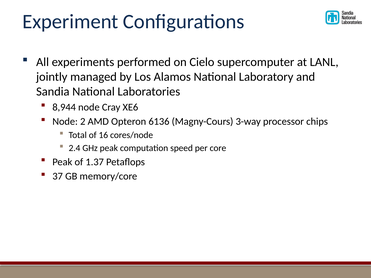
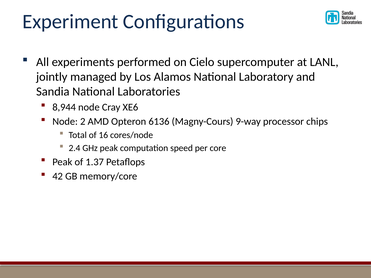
3-way: 3-way -> 9-way (248, 122)
37: 37 -> 42 (58, 176)
